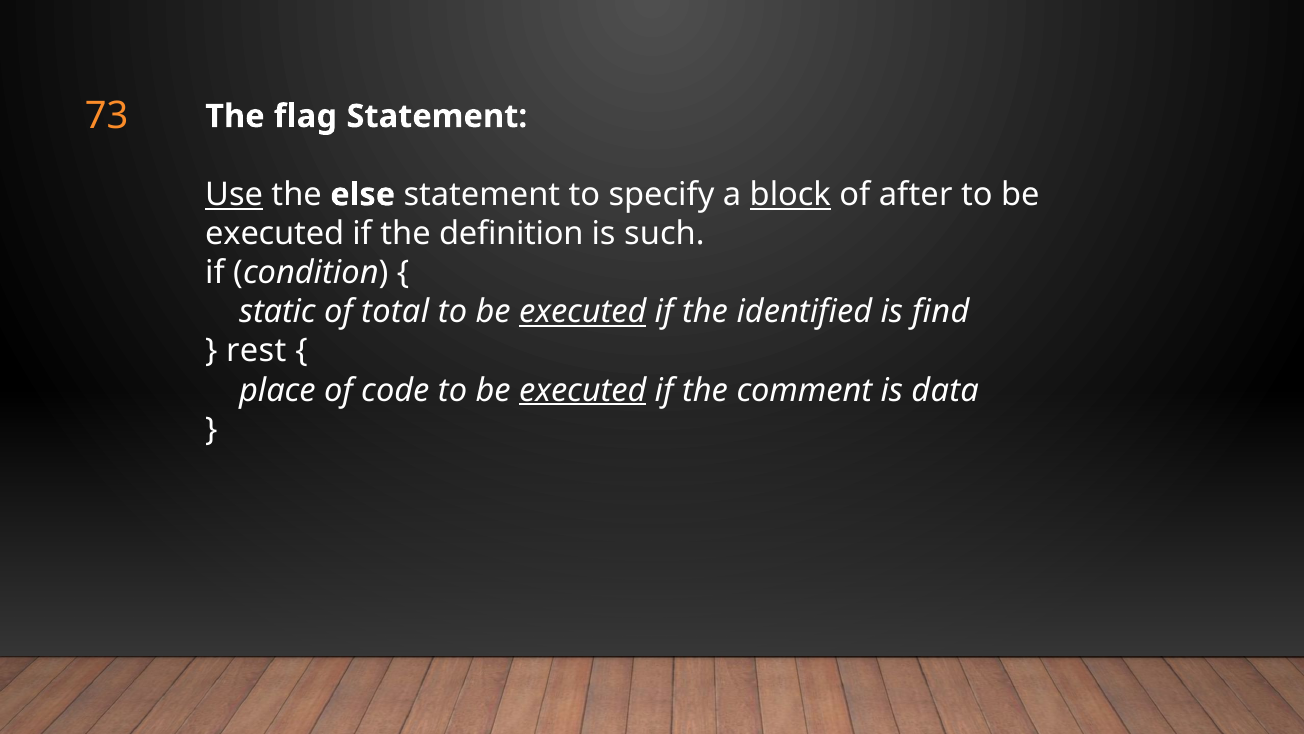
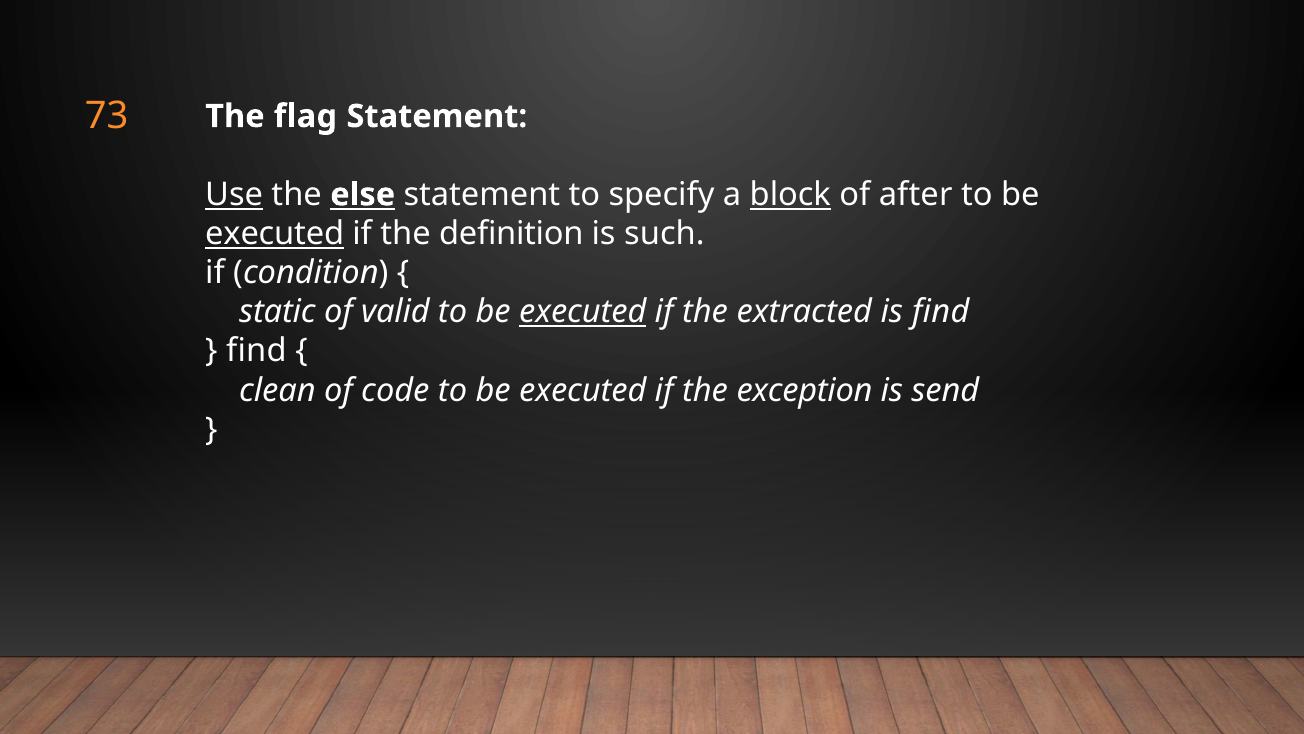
else underline: none -> present (363, 195)
executed underline: none -> present (275, 234)
total: total -> valid (395, 312)
identified: identified -> extracted (804, 312)
rest: rest -> find (256, 351)
place: place -> clean (277, 390)
executed underline: present -> none (583, 390)
comment: comment -> exception (804, 390)
data: data -> send (945, 390)
